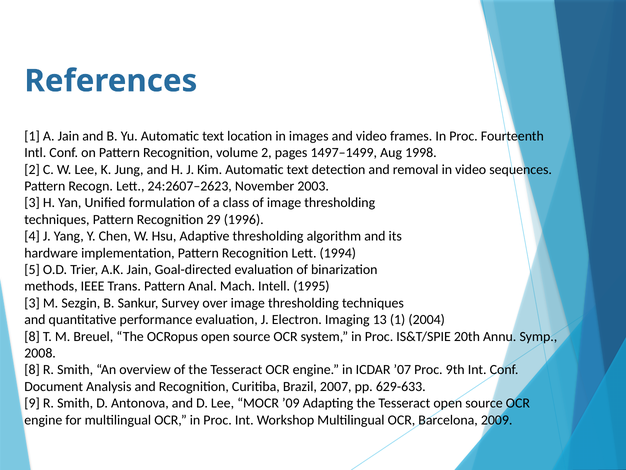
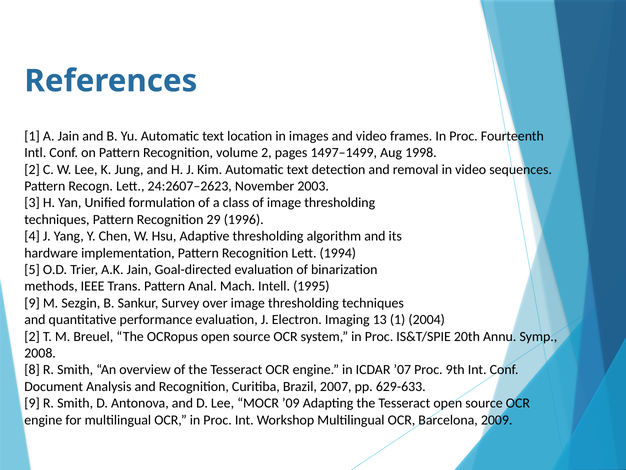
3: 3 -> 9 (32, 303)
8: 8 -> 2 (32, 336)
